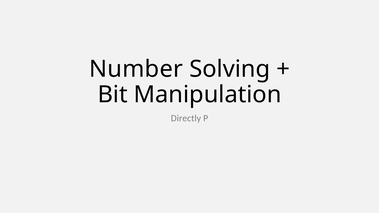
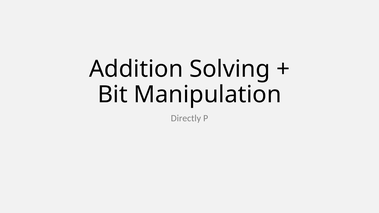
Number: Number -> Addition (136, 69)
